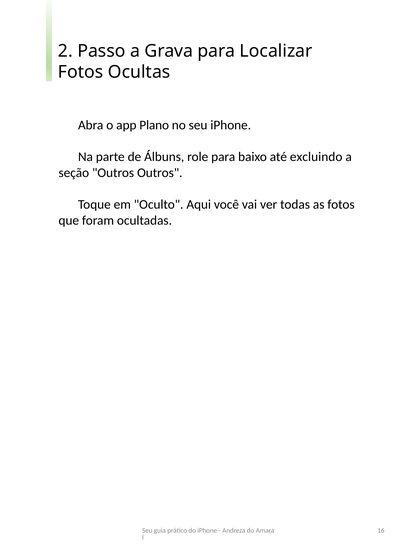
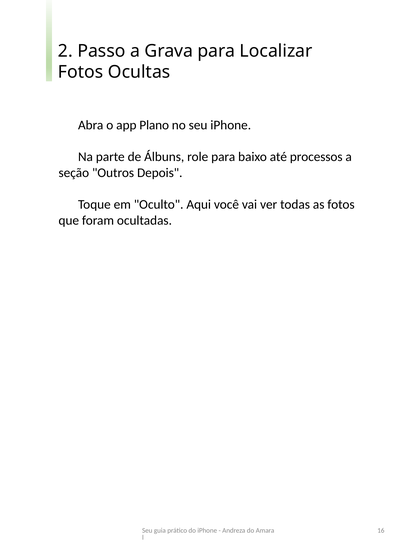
excluindo: excluindo -> processos (316, 157)
Outros Outros: Outros -> Depois (160, 173)
